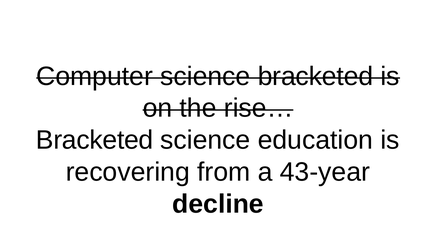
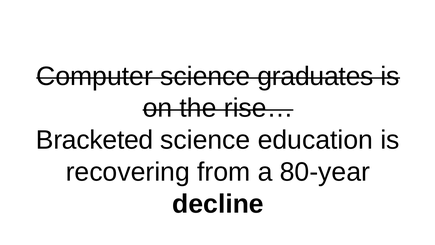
science bracketed: bracketed -> graduates (315, 76)
43-year: 43-year -> 80-year (325, 172)
